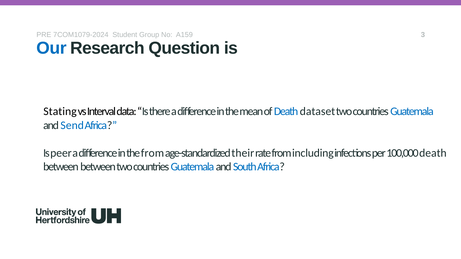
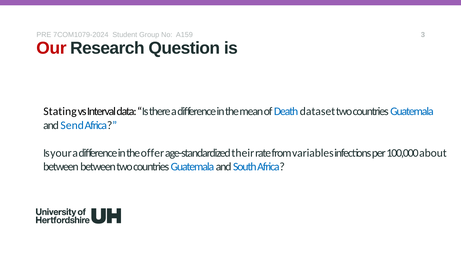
Our colour: blue -> red (51, 48)
peer: peer -> your (61, 153)
the from: from -> offer (152, 153)
including: including -> variables (313, 153)
100,000 death: death -> about (433, 153)
